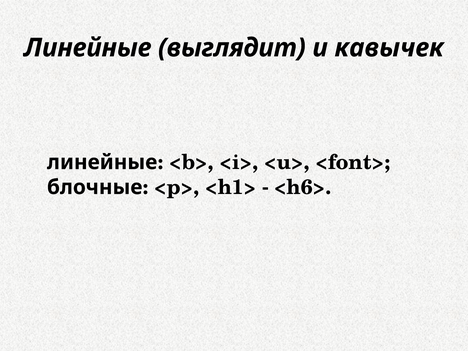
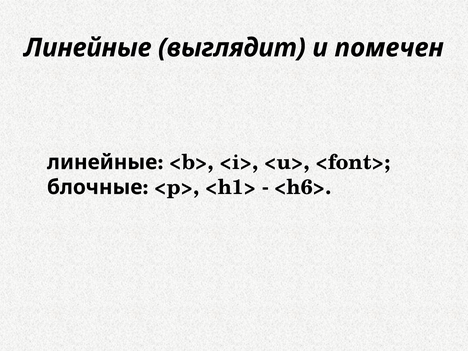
кавычек: кавычек -> помечен (389, 48)
